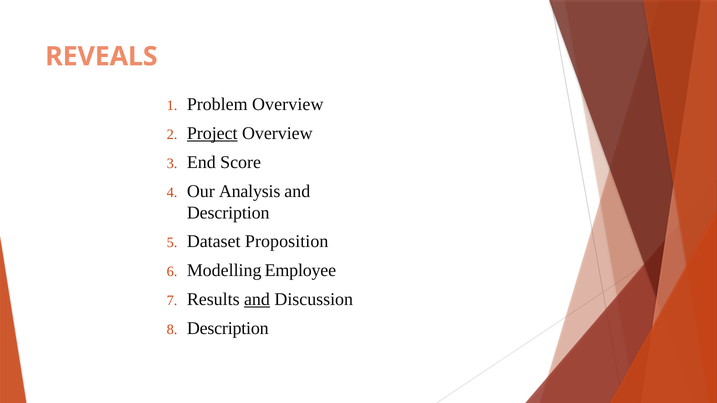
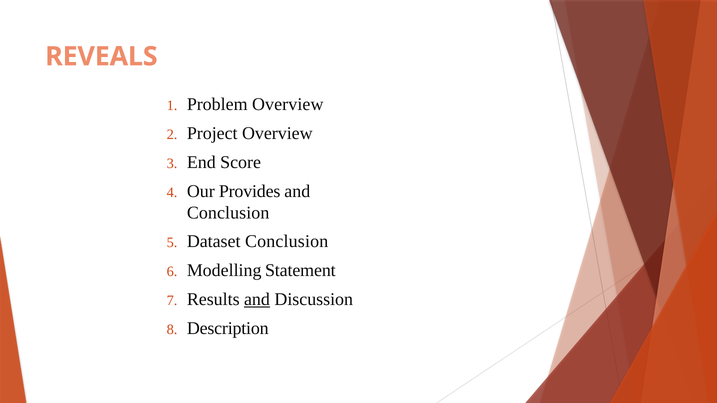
Project underline: present -> none (212, 133)
Analysis: Analysis -> Provides (250, 191)
Description: Description -> Conclusion (228, 213)
Dataset Proposition: Proposition -> Conclusion (287, 242)
Employee: Employee -> Statement (300, 271)
